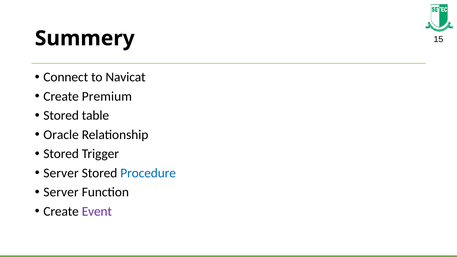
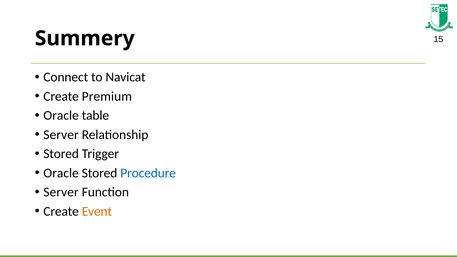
Stored: Stored -> Oracle (61, 116)
Oracle: Oracle -> Server (61, 135)
Server: Server -> Oracle (61, 173)
Event colour: purple -> orange (97, 211)
